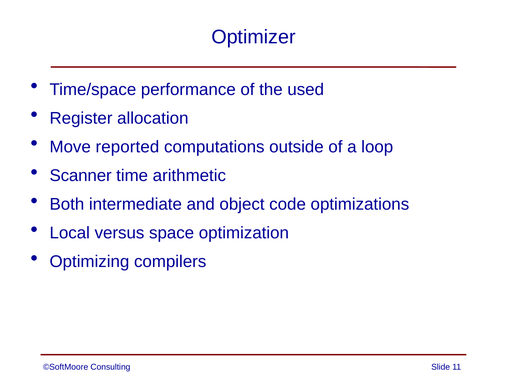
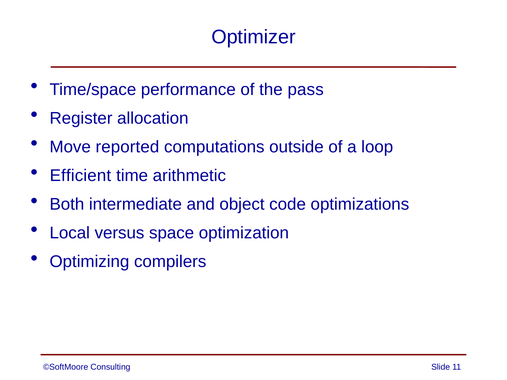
used: used -> pass (306, 89)
Scanner: Scanner -> Efficient (80, 176)
